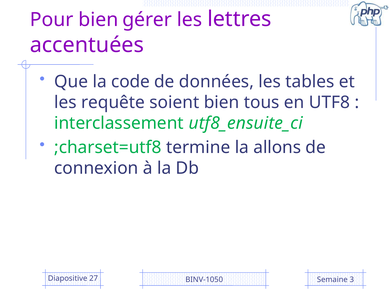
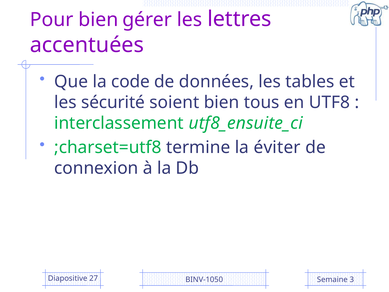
requête: requête -> sécurité (113, 102)
allons: allons -> éviter (277, 147)
